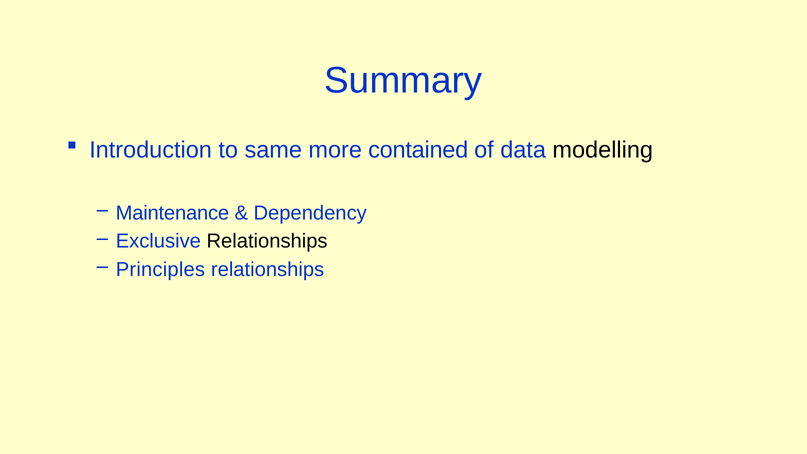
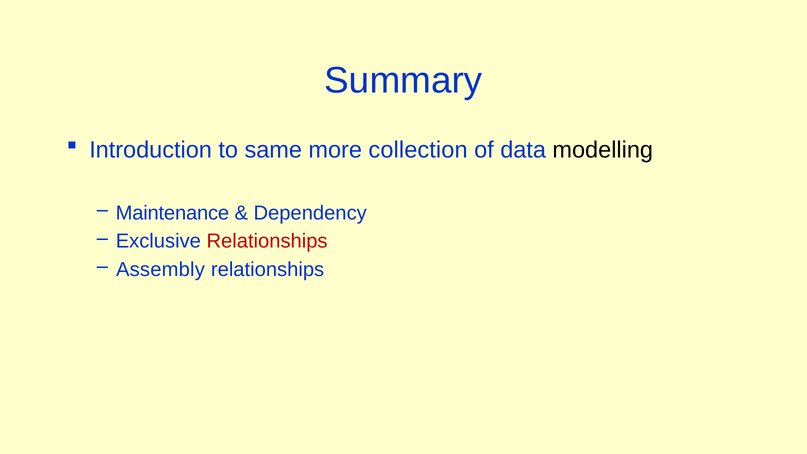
contained: contained -> collection (418, 150)
Relationships colour: black -> red (267, 241)
Principles: Principles -> Assembly (160, 269)
